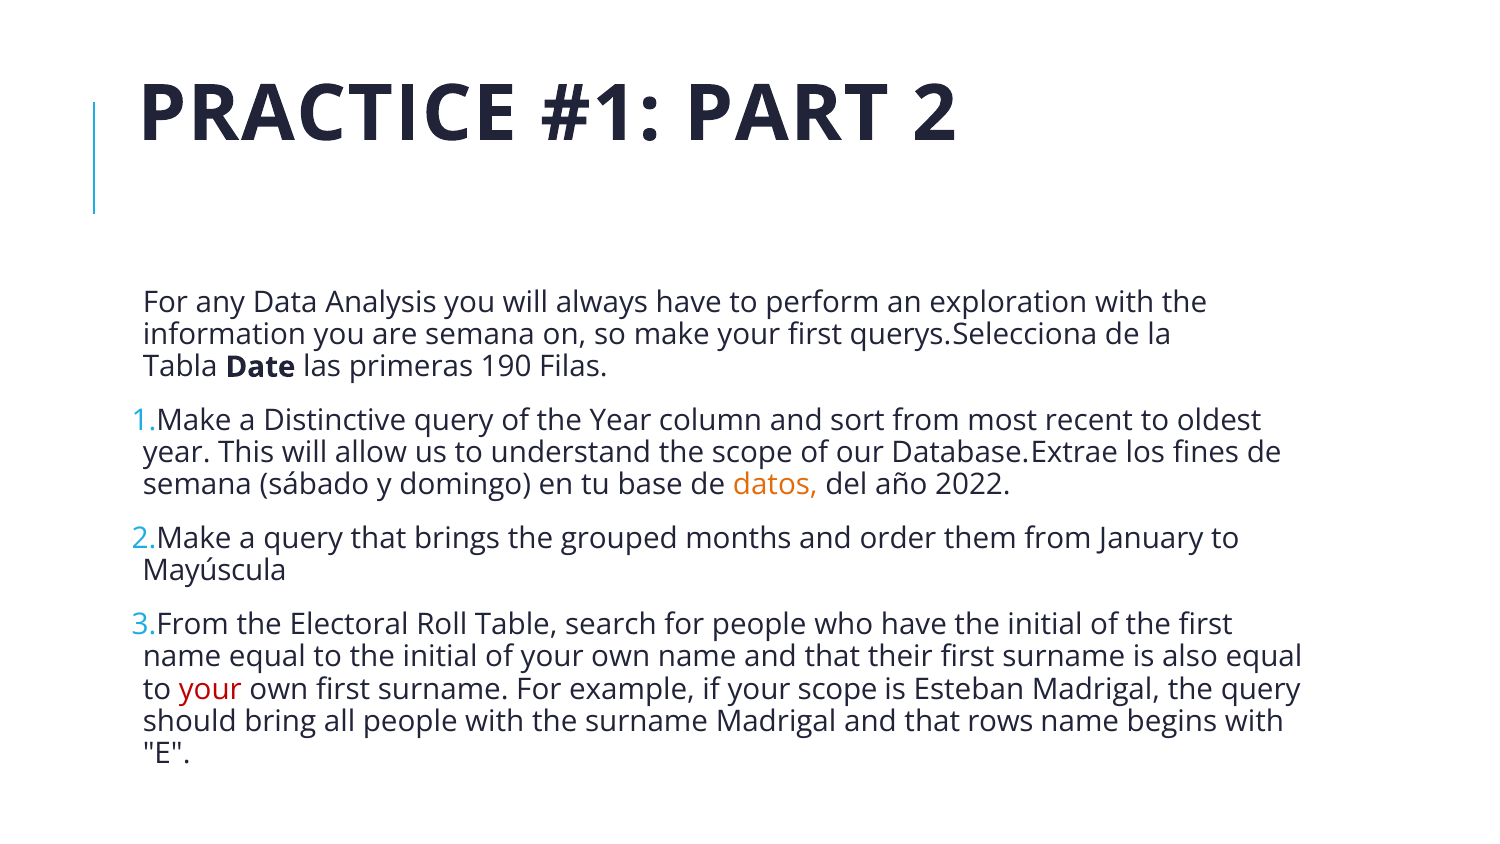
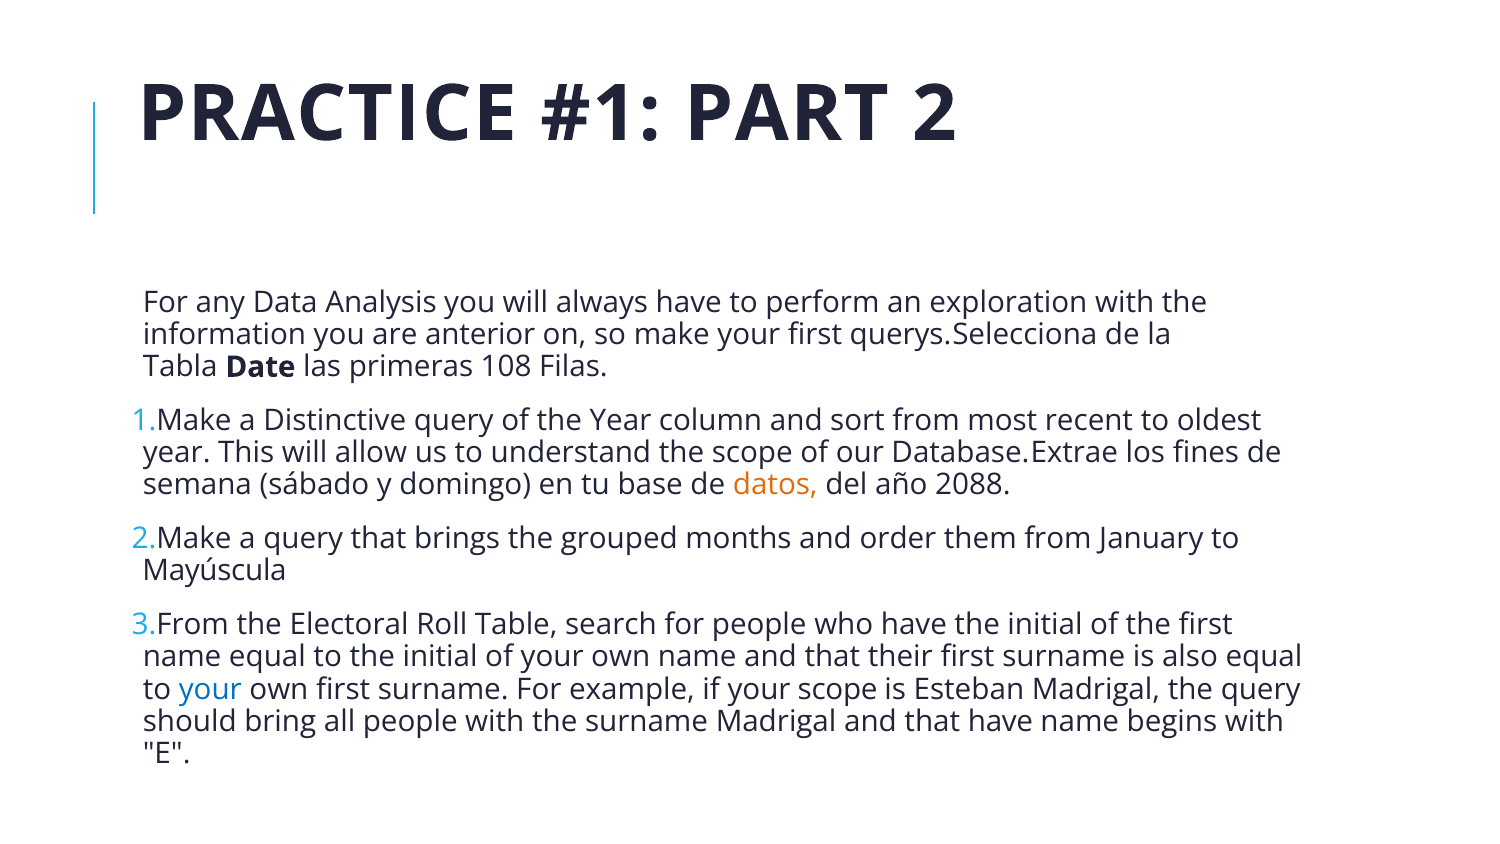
are semana: semana -> anterior (480, 335)
190: 190 -> 108 (506, 367)
2022: 2022 -> 2088 (973, 485)
your colour: red -> blue (210, 689)
that rows: rows -> have (1000, 721)
